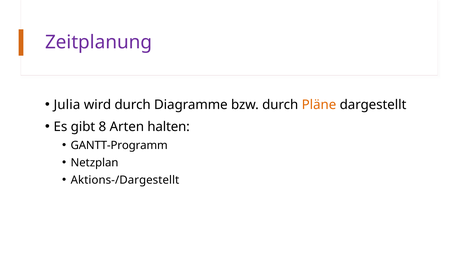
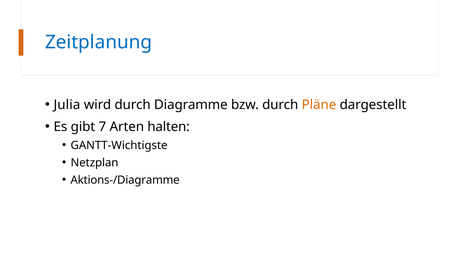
Zeitplanung colour: purple -> blue (99, 42)
8: 8 -> 7 (102, 127)
GANTT-Programm: GANTT-Programm -> GANTT-Wichtigste (119, 145)
Aktions-/Dargestellt: Aktions-/Dargestellt -> Aktions-/Diagramme (125, 180)
